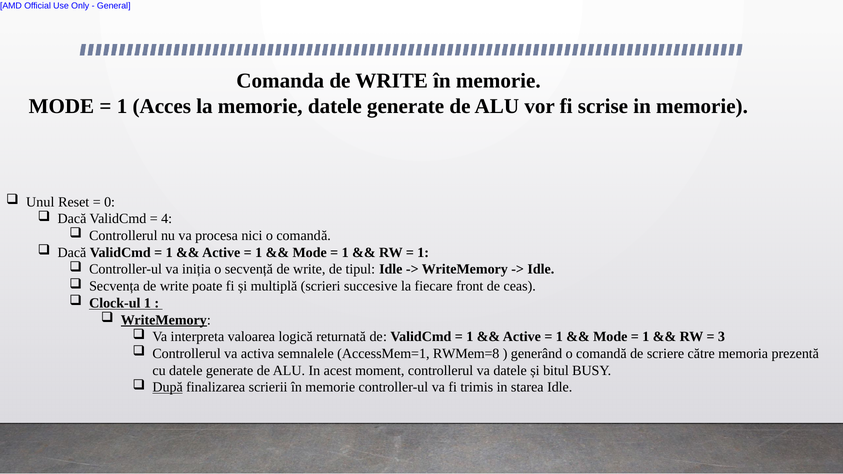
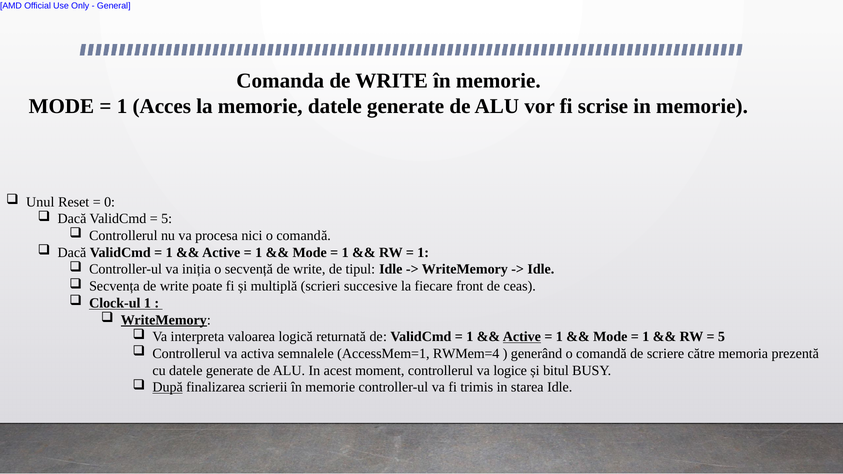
4: 4 -> 5 (167, 219)
Active underline: none -> present (522, 337)
3: 3 -> 5 (721, 337)
RWMem=8: RWMem=8 -> RWMem=4 (466, 354)
va datele: datele -> logice (510, 371)
